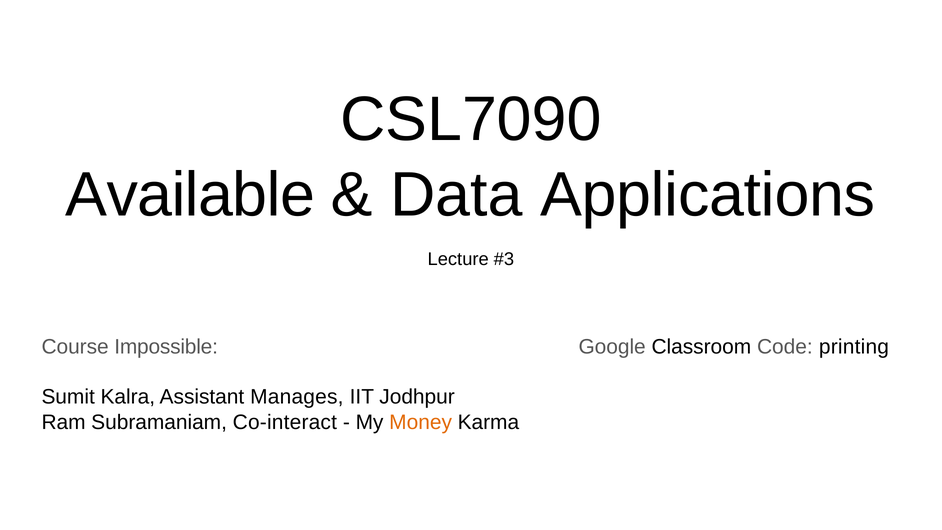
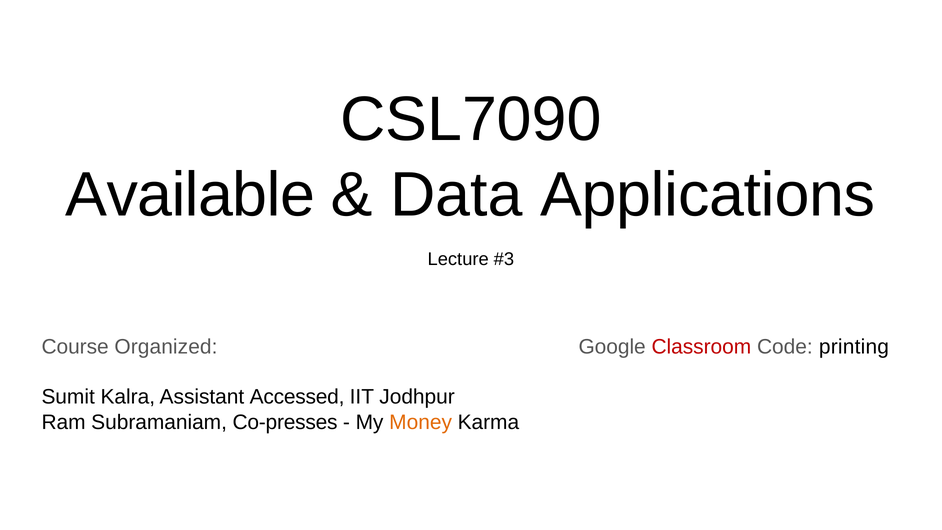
Impossible: Impossible -> Organized (166, 347)
Classroom colour: black -> red (701, 347)
Manages: Manages -> Accessed (297, 397)
Co-interact: Co-interact -> Co-presses (285, 422)
